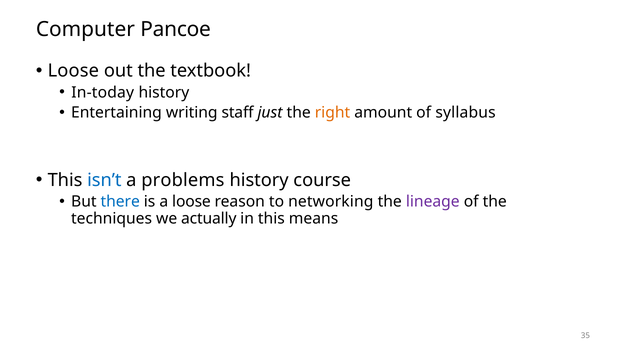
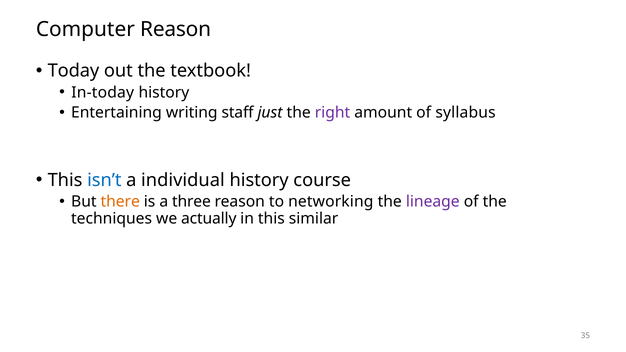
Computer Pancoe: Pancoe -> Reason (176, 29)
Loose: Loose -> Today (73, 71)
right colour: orange -> purple (333, 113)
problems: problems -> individual (183, 180)
there colour: blue -> orange (120, 202)
a loose: loose -> three (191, 202)
means: means -> similar (314, 219)
